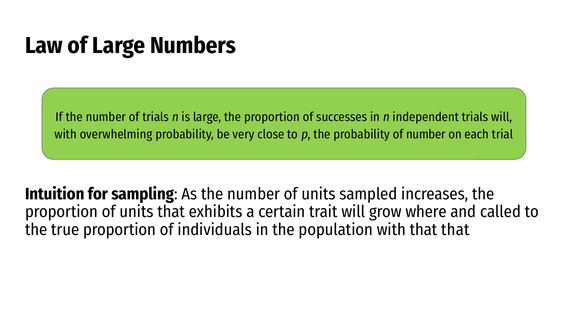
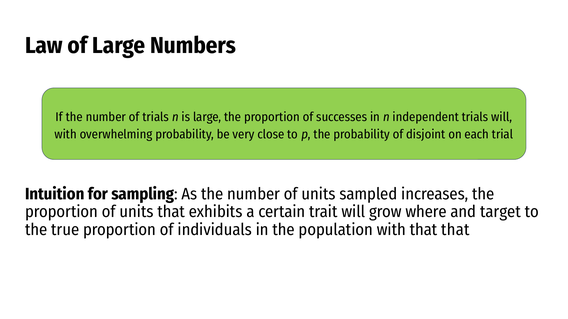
of number: number -> disjoint (426, 135)
called: called -> target (500, 212)
